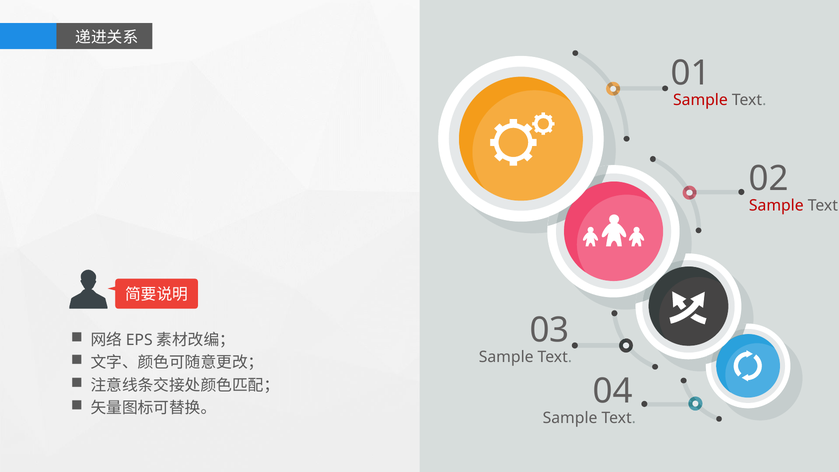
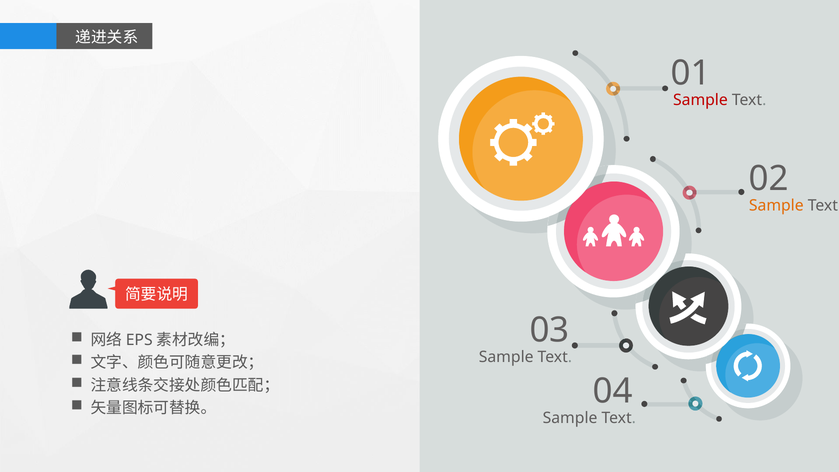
Sample colour: red -> orange (776, 206)
